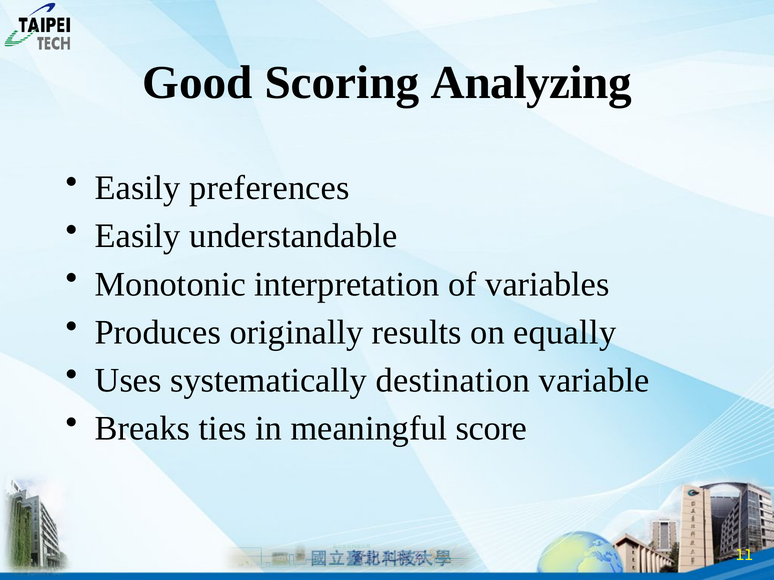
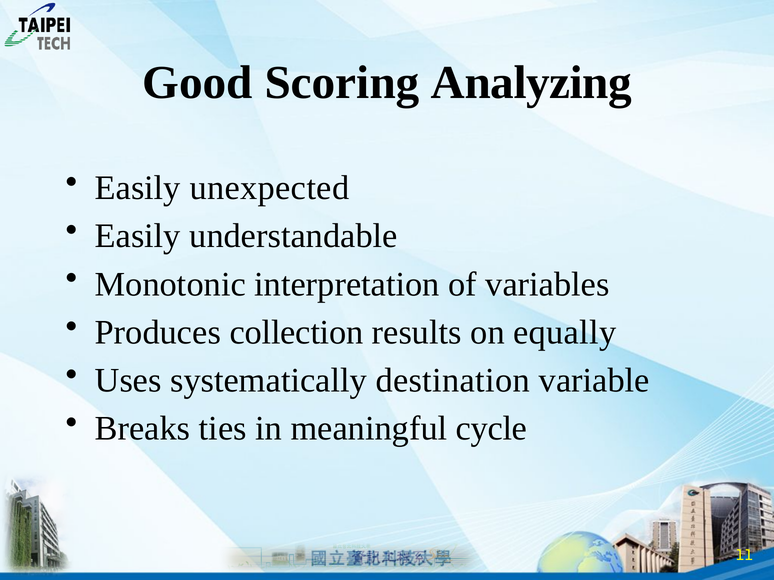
preferences: preferences -> unexpected (269, 188)
originally: originally -> collection (297, 333)
score: score -> cycle (491, 429)
